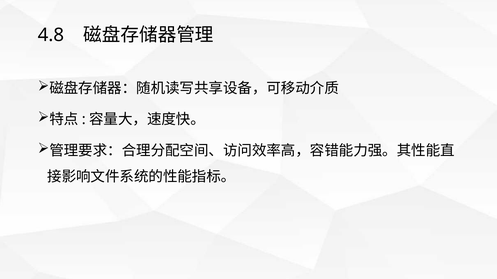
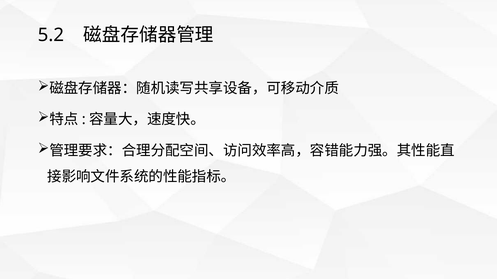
4.8: 4.8 -> 5.2 (51, 35)
